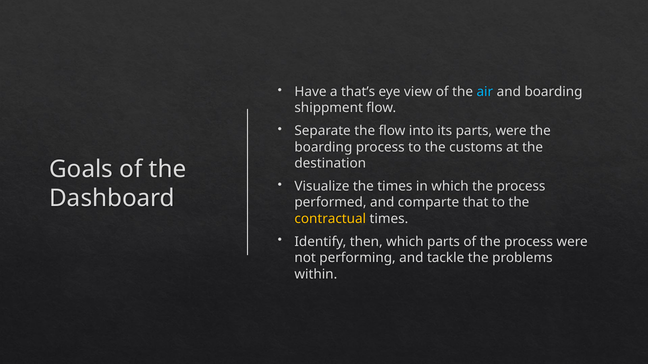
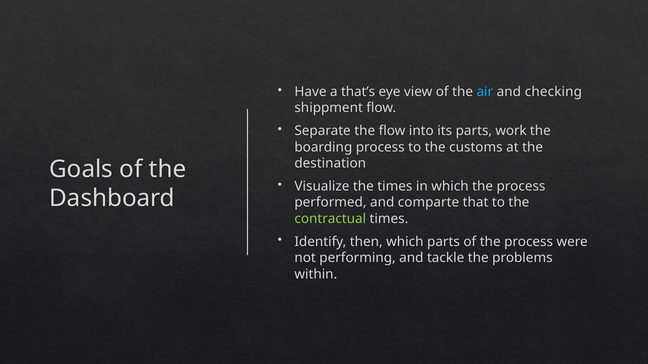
and boarding: boarding -> checking (553, 92)
parts were: were -> work (511, 131)
contractual colour: yellow -> light green (330, 219)
